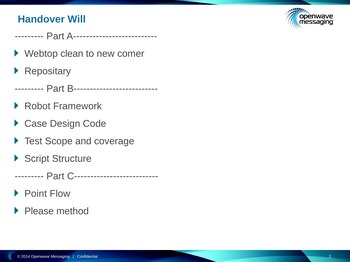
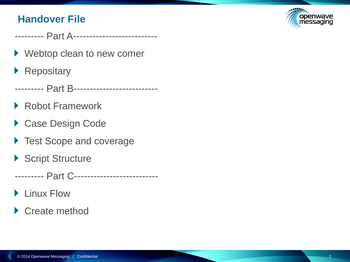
Will: Will -> File (77, 19)
Point: Point -> Linux (36, 194)
Please: Please -> Create (39, 211)
